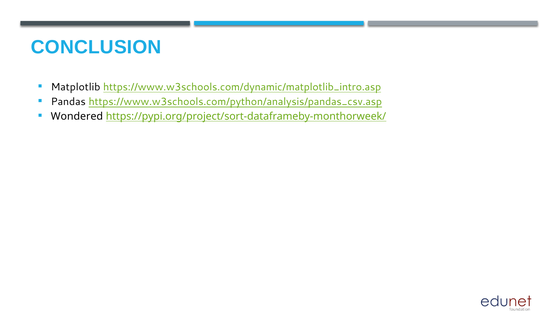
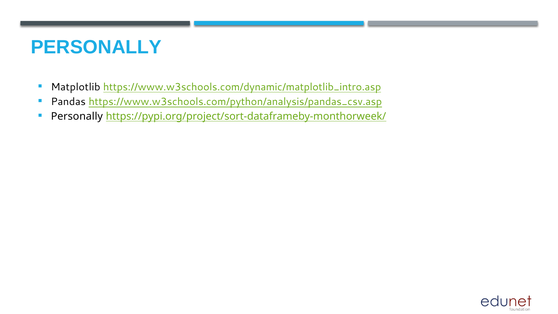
CONCLUSION: CONCLUSION -> PERSONALLY (96, 47)
Wondered: Wondered -> Personally (77, 116)
